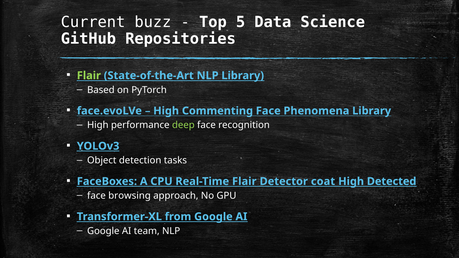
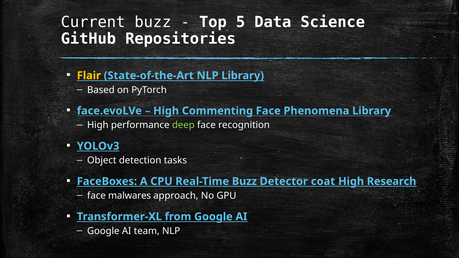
Flair colour: light green -> yellow (89, 76)
Real-Time Flair: Flair -> Buzz (244, 182)
Detected: Detected -> Research (392, 182)
browsing: browsing -> malwares (130, 196)
